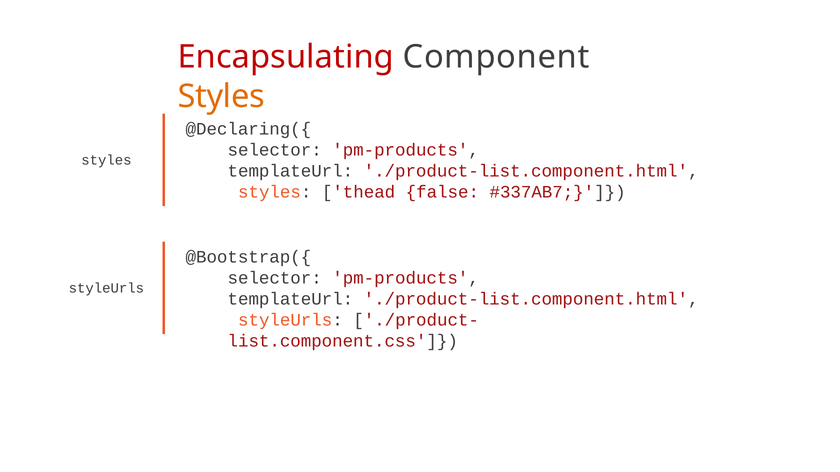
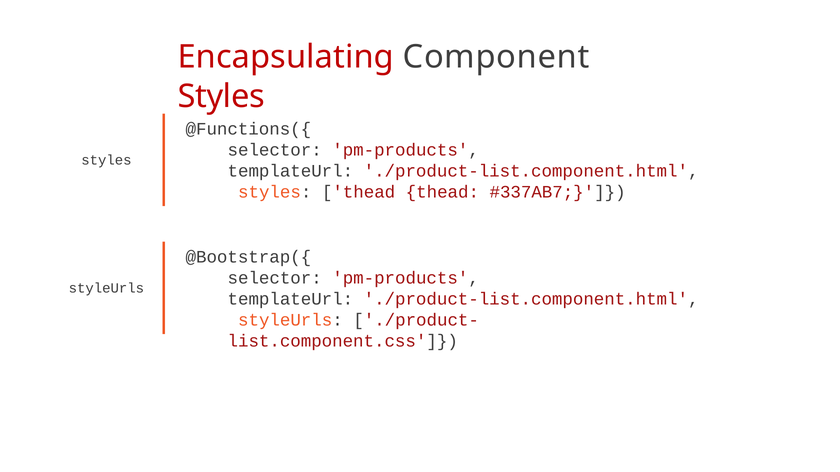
Styles colour: orange -> red (221, 96)
@Declaring({: @Declaring({ -> @Functions({ (248, 129)
thead false: false -> thead (442, 192)
